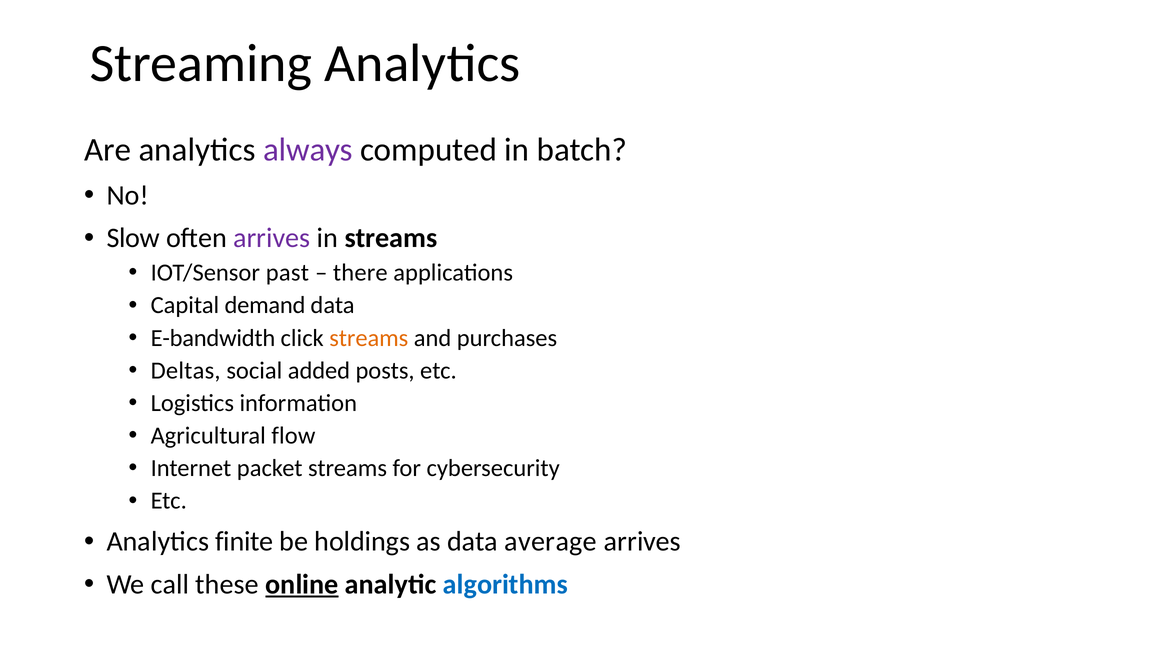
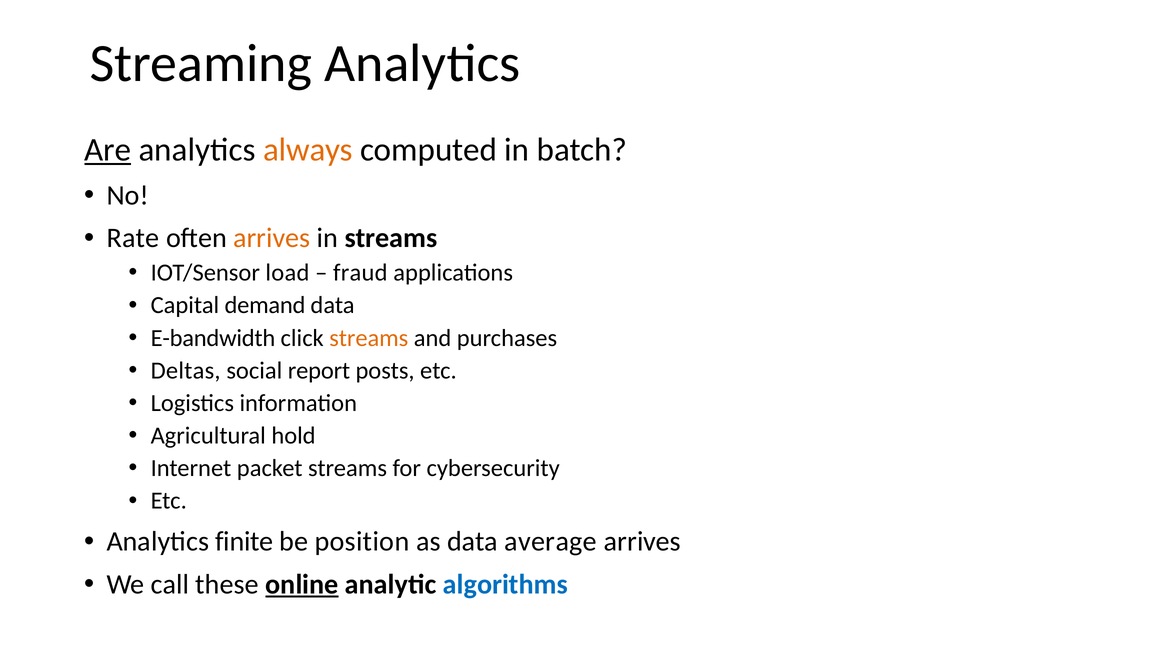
Are underline: none -> present (108, 150)
always colour: purple -> orange (308, 150)
Slow: Slow -> Rate (133, 238)
arrives colour: purple -> orange (272, 238)
past: past -> load (287, 273)
there: there -> fraud (360, 273)
added: added -> report (319, 370)
flow: flow -> hold (294, 435)
holdings: holdings -> position (362, 541)
